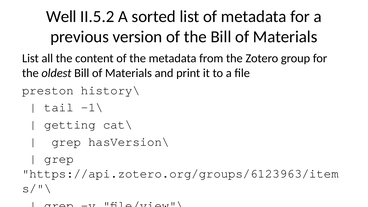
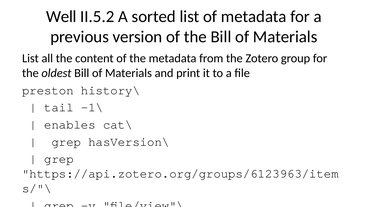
getting: getting -> enables (70, 125)
